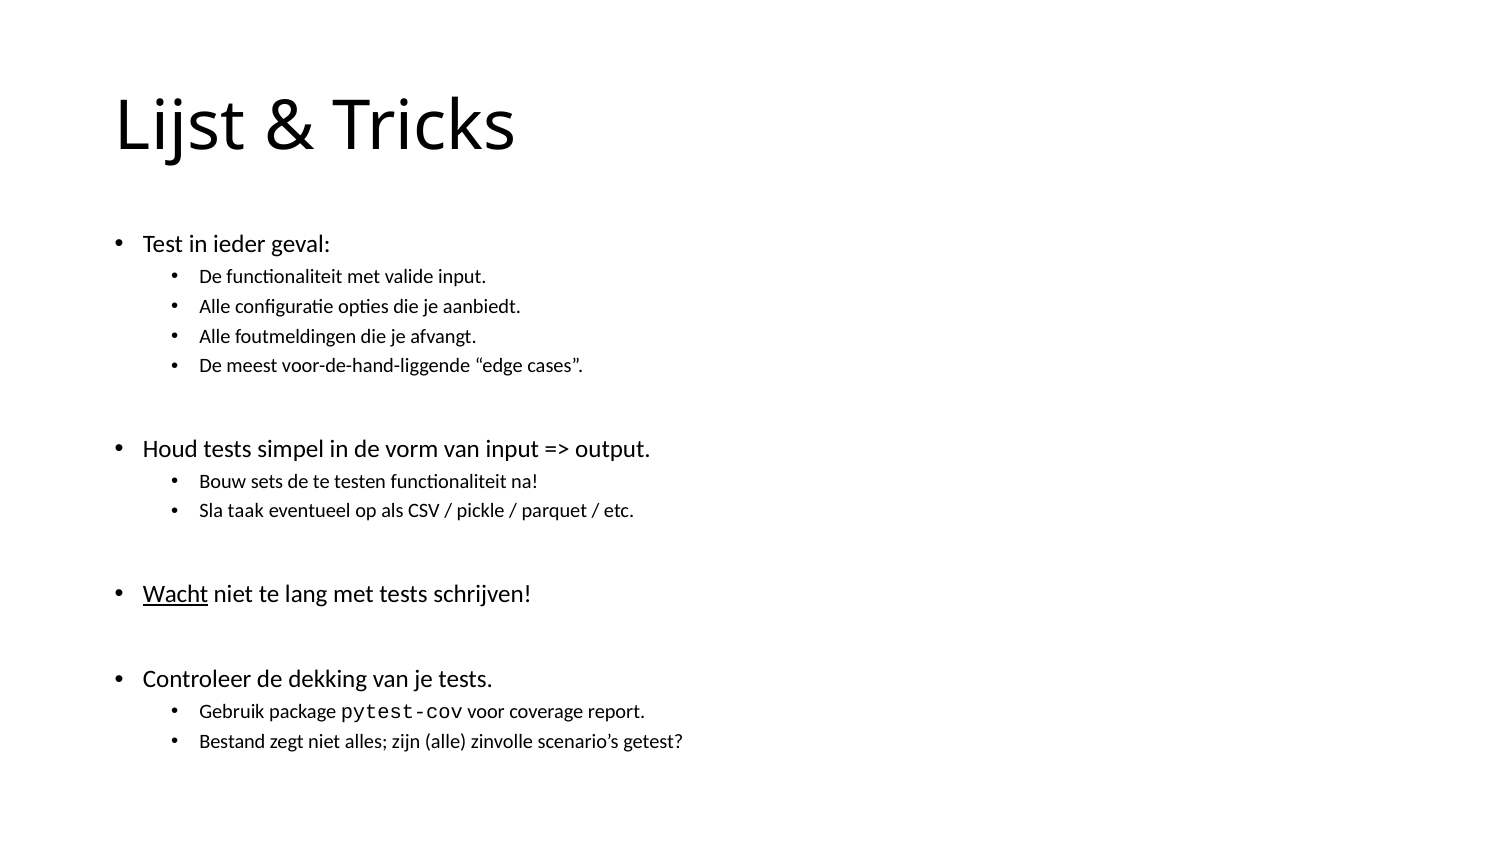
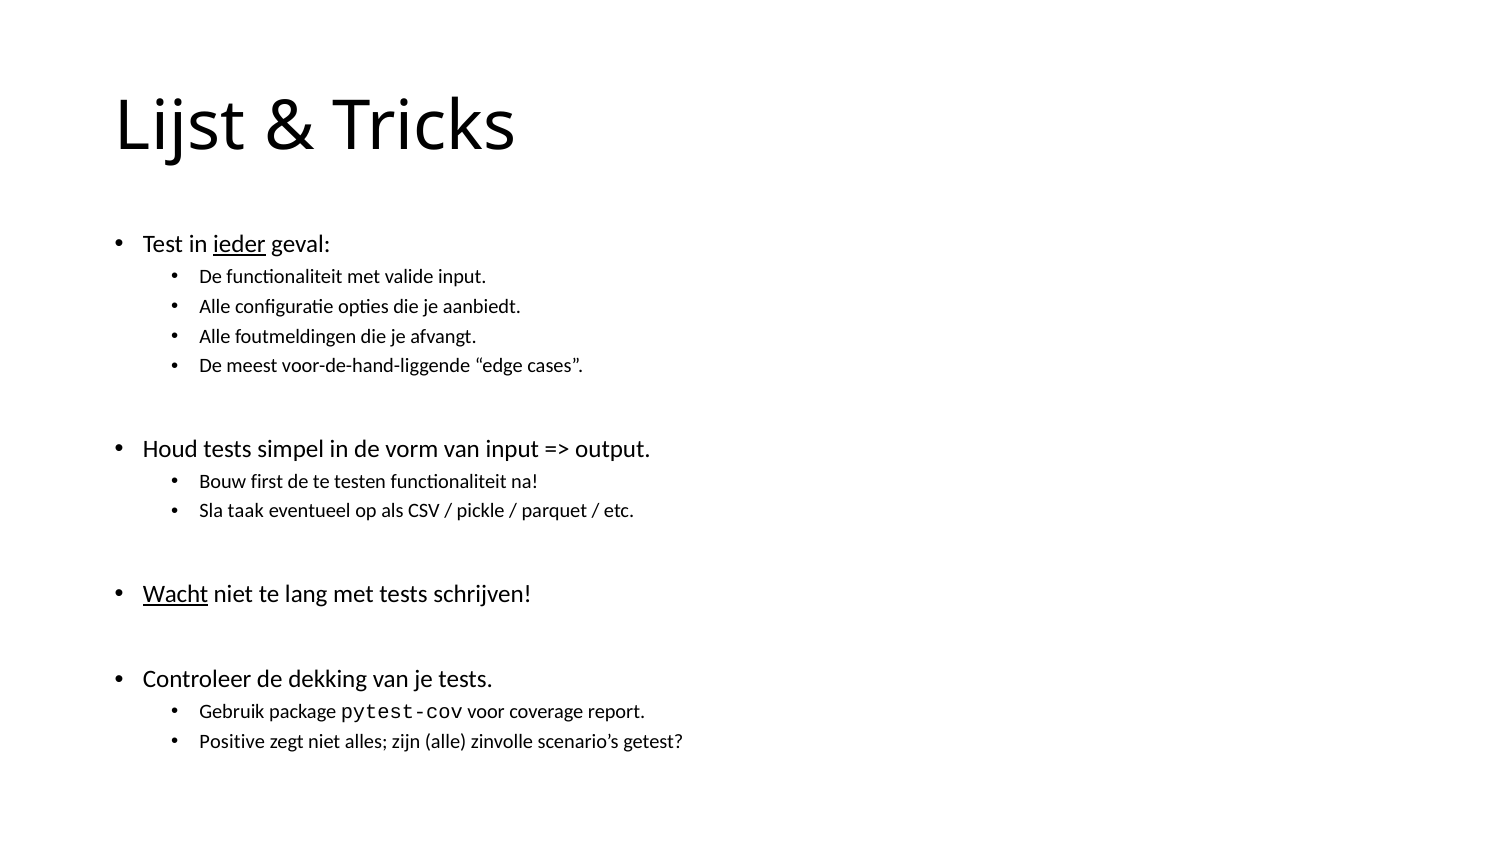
ieder underline: none -> present (239, 244)
sets: sets -> first (267, 482)
Bestand: Bestand -> Positive (232, 742)
